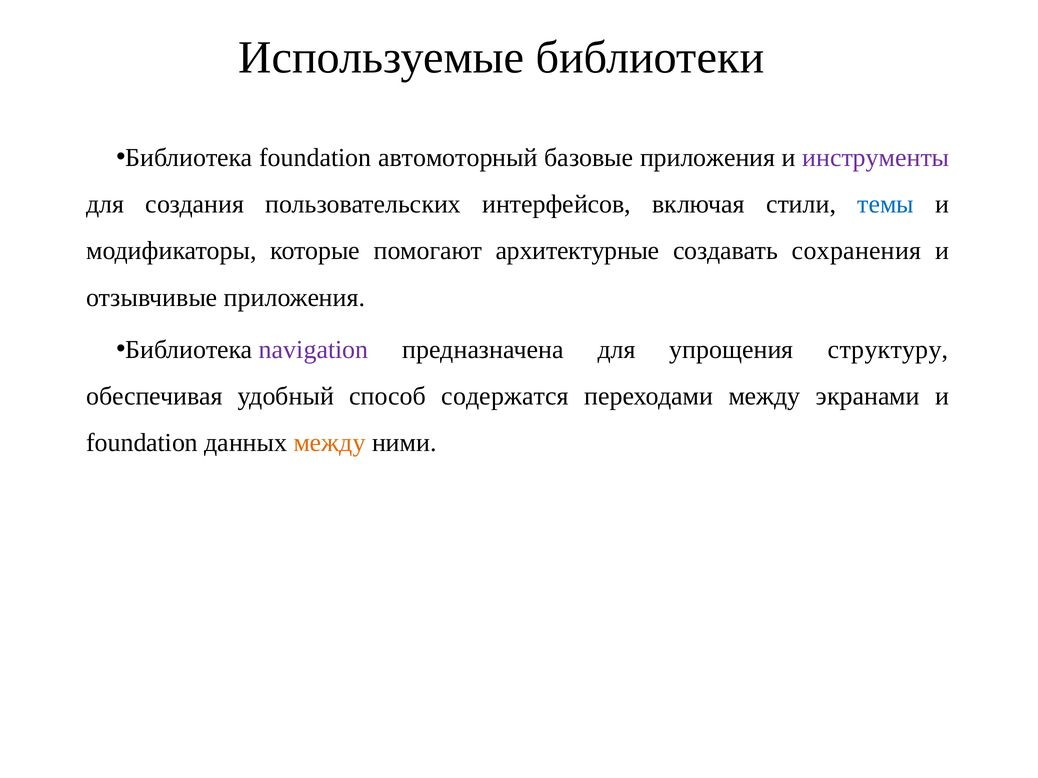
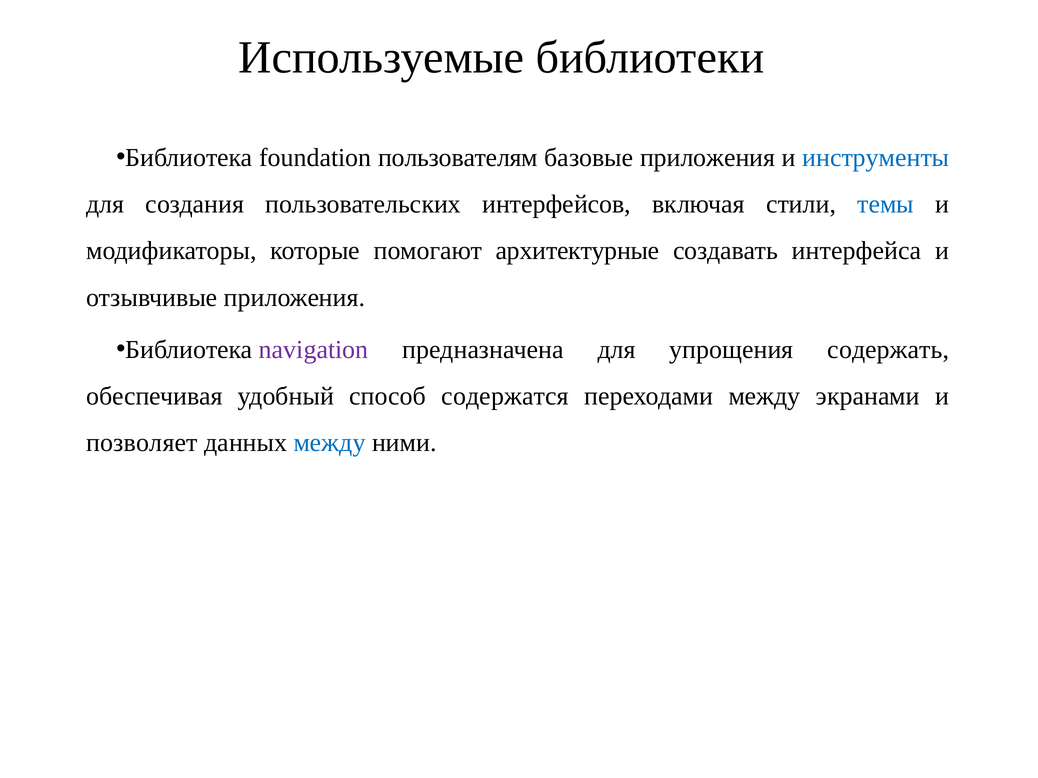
автомоторный: автомоторный -> пользователям (458, 158)
инструменты colour: purple -> blue (876, 158)
сохранения: сохранения -> интерфейса (857, 251)
структуру: структуру -> содержать (888, 350)
foundation: foundation -> позволяет (142, 443)
между colour: orange -> blue (330, 443)
